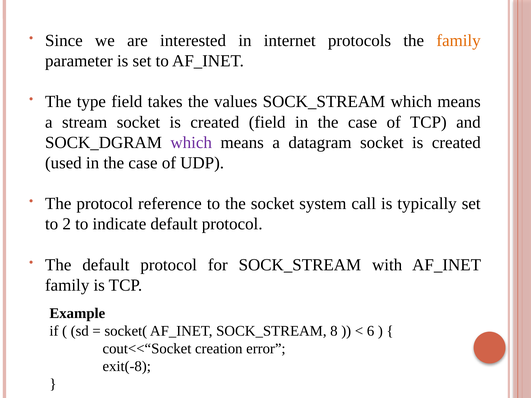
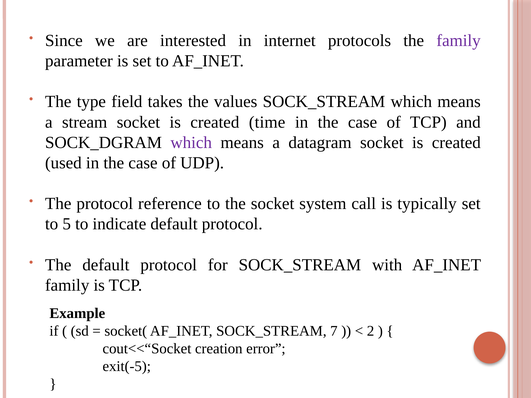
family colour: orange -> purple (459, 41)
created field: field -> time (267, 122)
2: 2 -> 5 (67, 224)
8: 8 -> 7 (334, 331)
6: 6 -> 2 (371, 331)
exit(-8: exit(-8 -> exit(-5 (127, 367)
